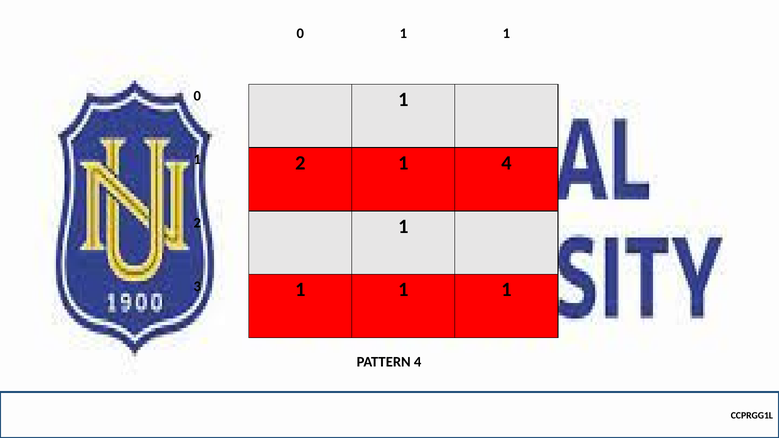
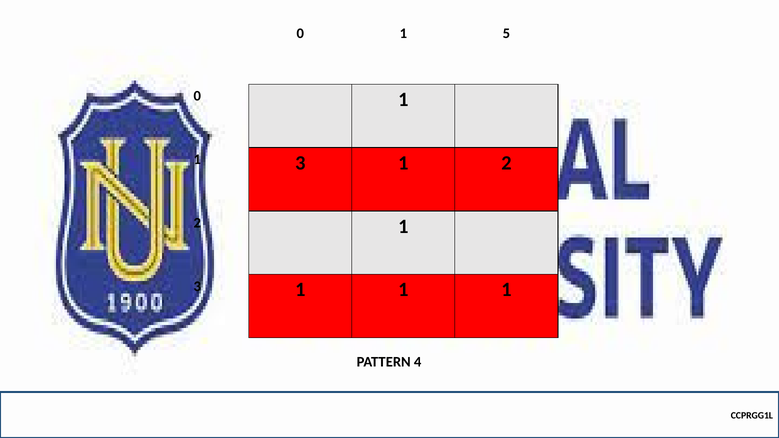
1: 1 -> 5 (506, 34)
2: 2 -> 3 (300, 163)
1 4: 4 -> 2 (506, 163)
